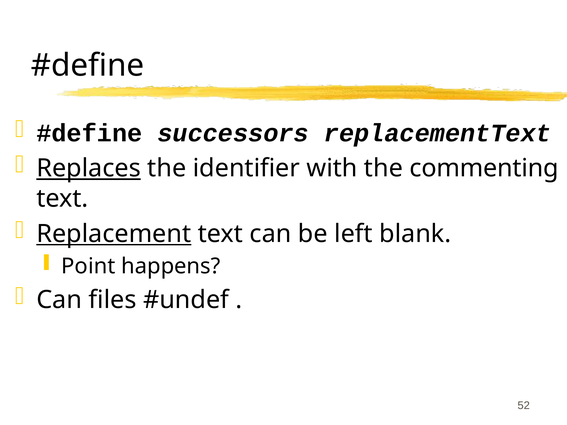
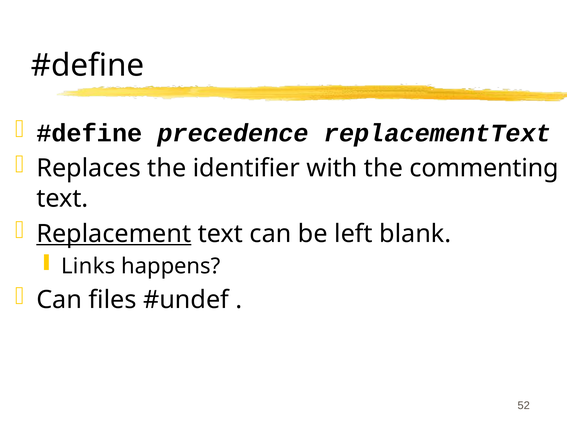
successors: successors -> precedence (233, 133)
Replaces underline: present -> none (89, 168)
Point: Point -> Links (88, 267)
